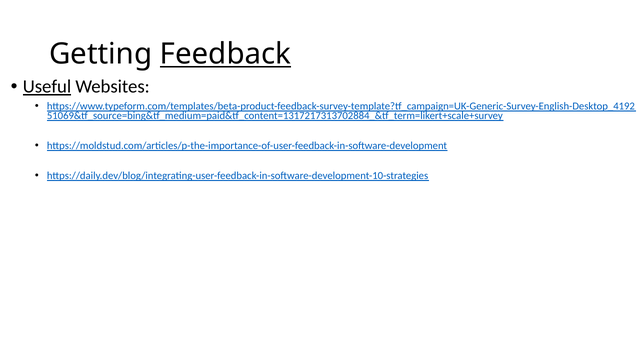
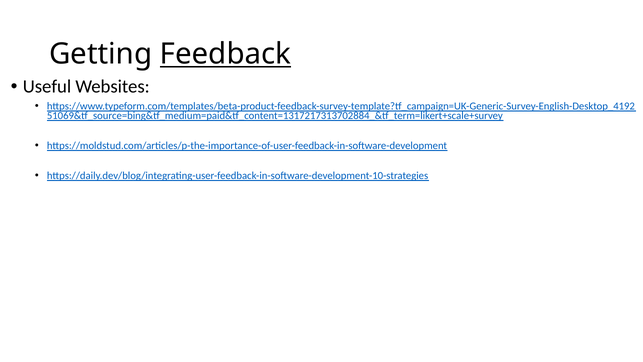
Useful underline: present -> none (47, 87)
